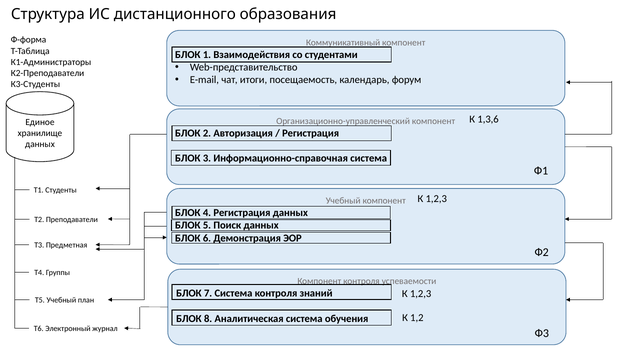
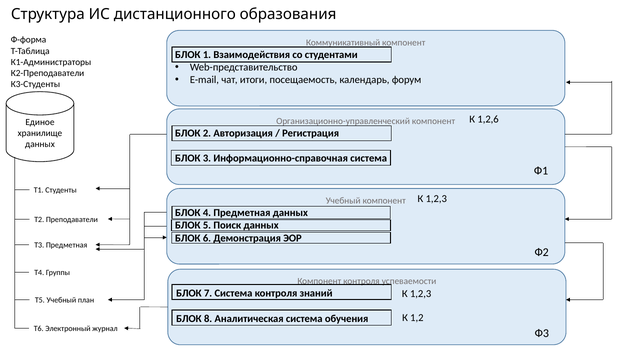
1,3,6: 1,3,6 -> 1,2,6 (488, 119)
4 Регистрация: Регистрация -> Предметная (242, 212)
